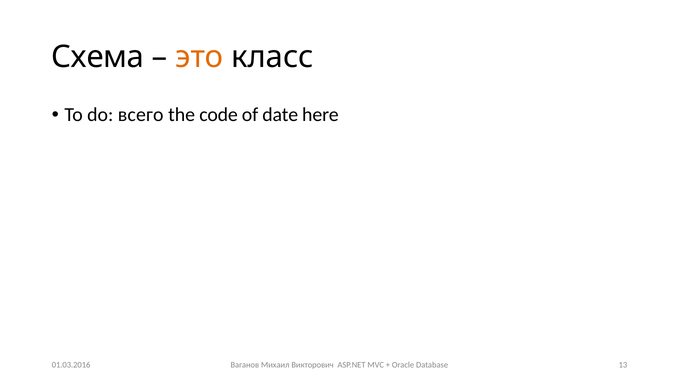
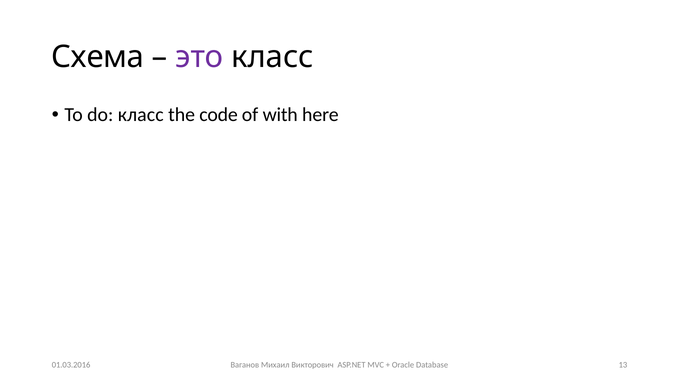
это colour: orange -> purple (199, 57)
do всего: всего -> класс (141, 115)
date: date -> with (280, 115)
